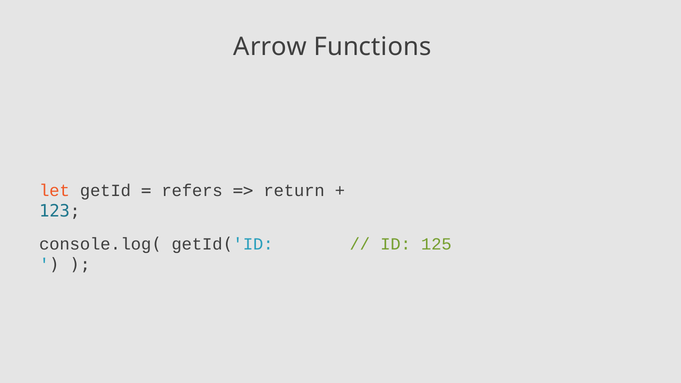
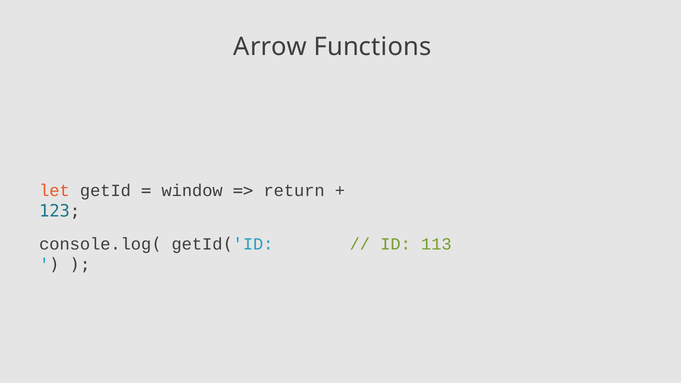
refers: refers -> window (192, 191)
125: 125 -> 113 (436, 244)
